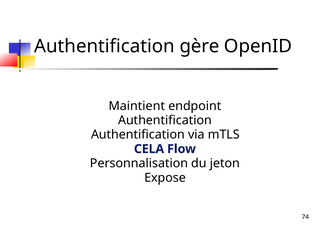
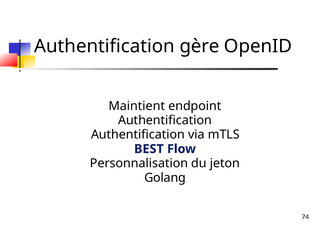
CELA: CELA -> BEST (149, 149)
Expose: Expose -> Golang (165, 178)
